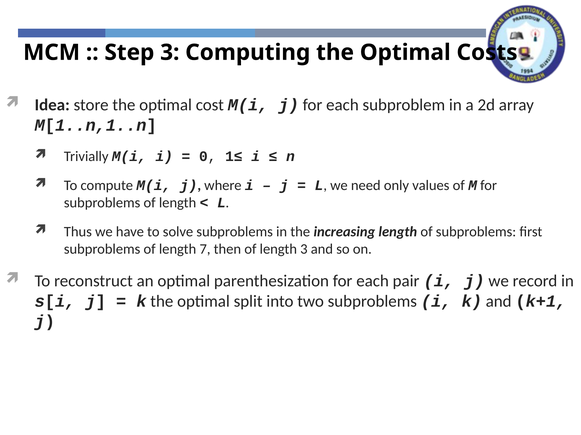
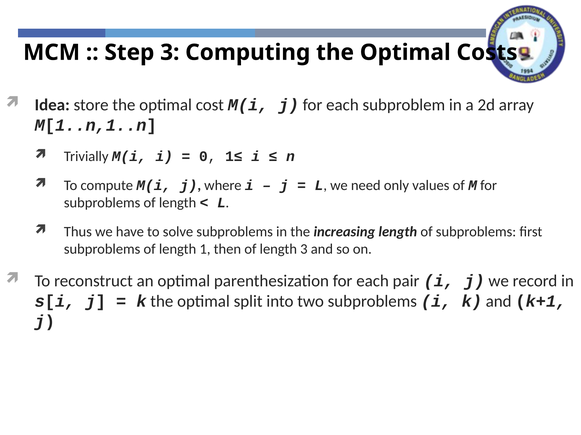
7: 7 -> 1 (205, 250)
